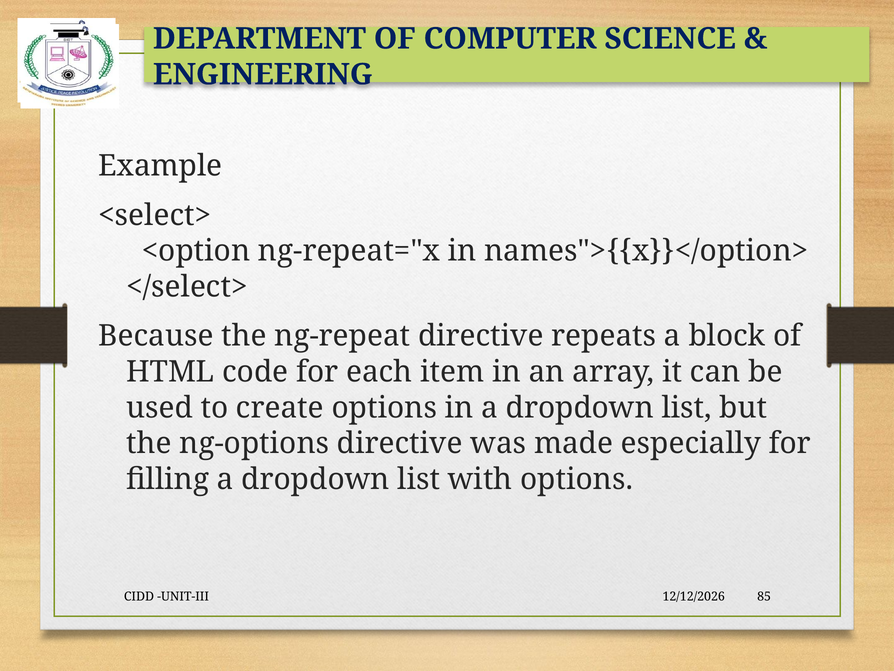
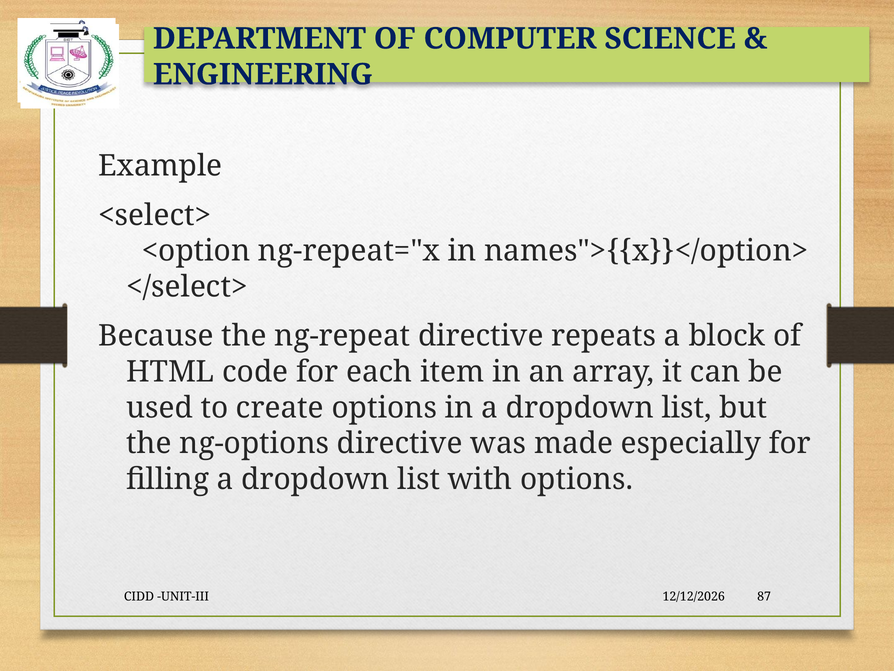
85: 85 -> 87 (764, 596)
